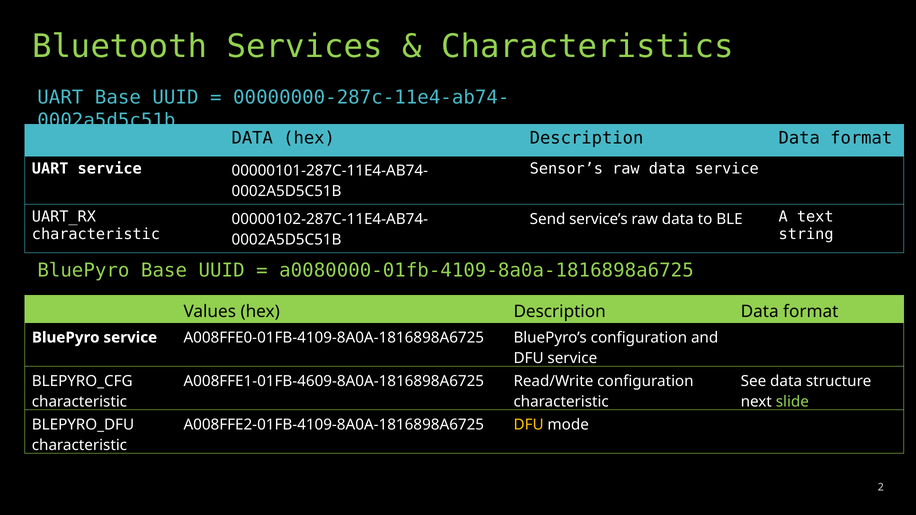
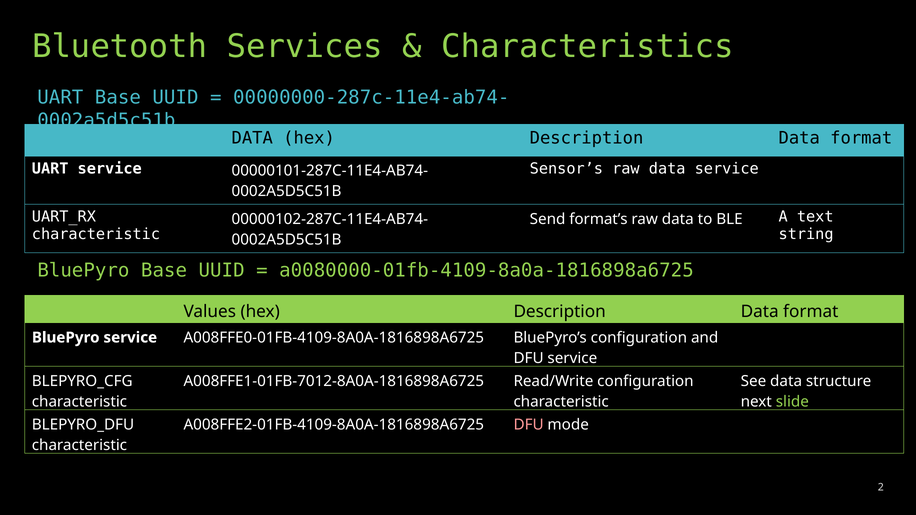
service’s: service’s -> format’s (598, 219)
A008FFE1-01FB-4609-8A0A-1816898A6725: A008FFE1-01FB-4609-8A0A-1816898A6725 -> A008FFE1-01FB-7012-8A0A-1816898A6725 (334, 381)
DFU colour: yellow -> pink (529, 425)
